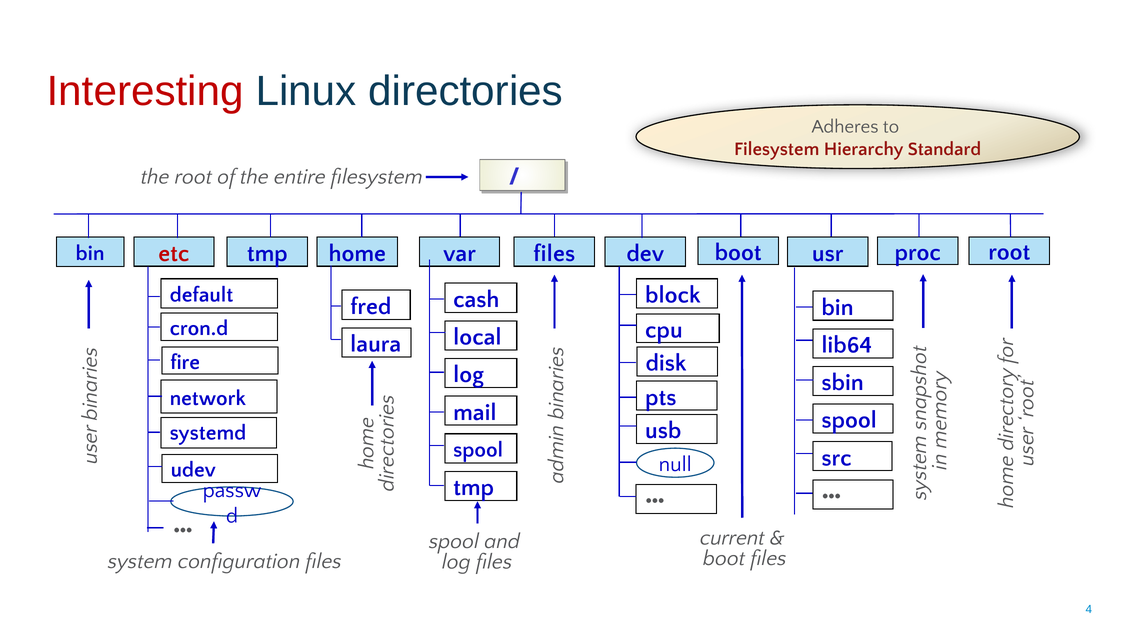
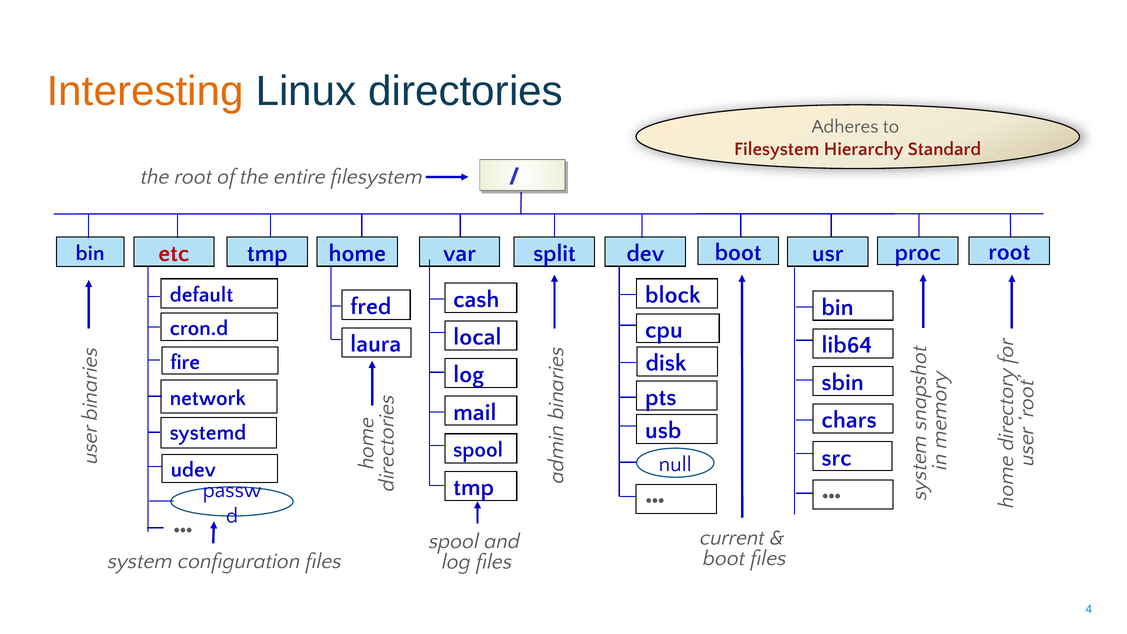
Interesting colour: red -> orange (145, 92)
files: files -> split (554, 253)
spool: spool -> chars (849, 420)
